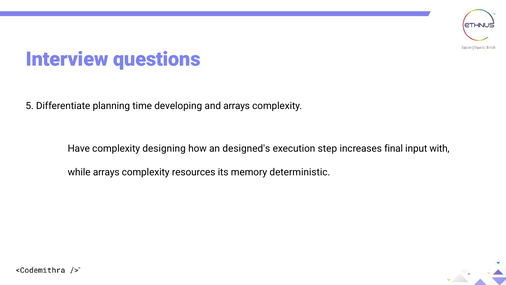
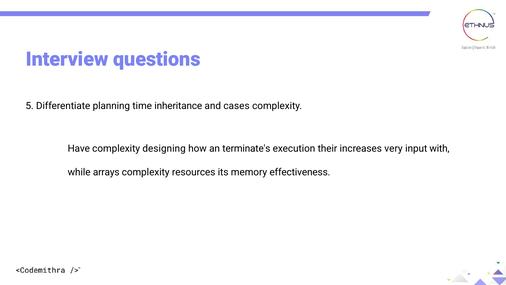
developing: developing -> inheritance (178, 106)
and arrays: arrays -> cases (237, 106)
designed's: designed's -> terminate's (246, 148)
step: step -> their (327, 148)
final: final -> very (394, 148)
deterministic: deterministic -> effectiveness (300, 172)
